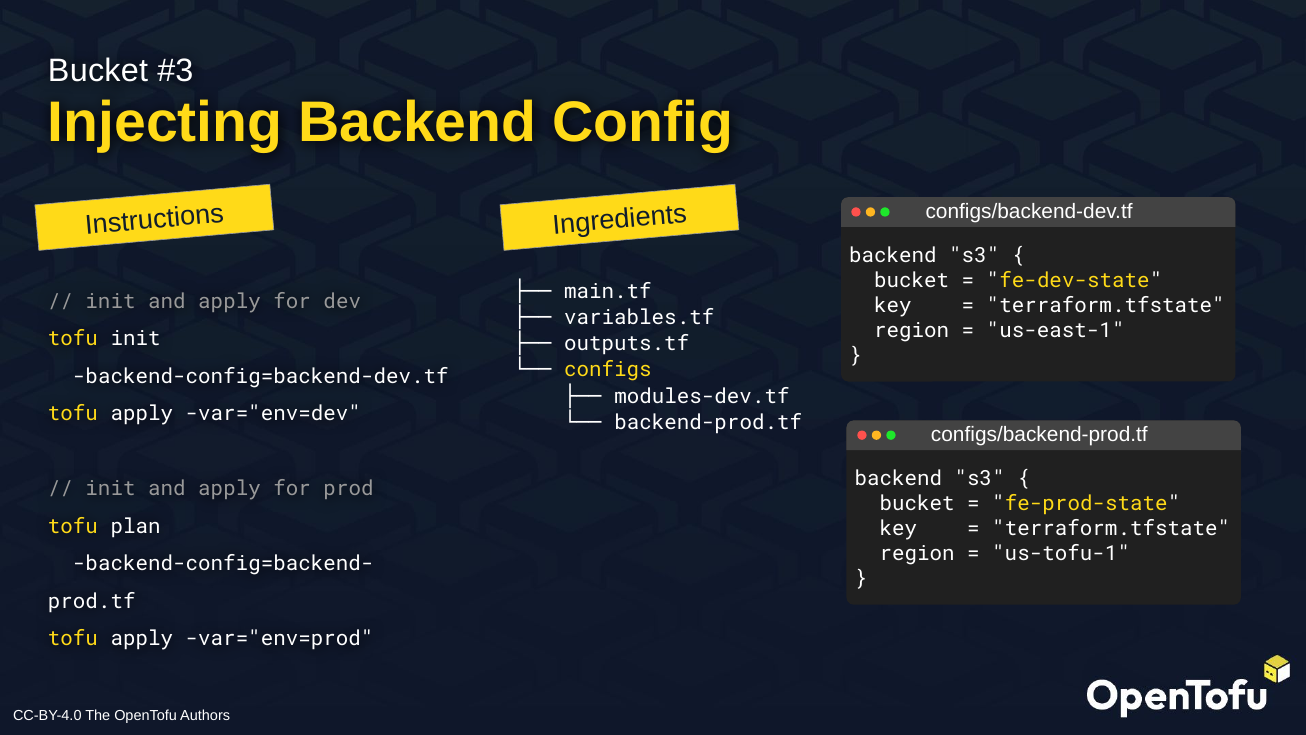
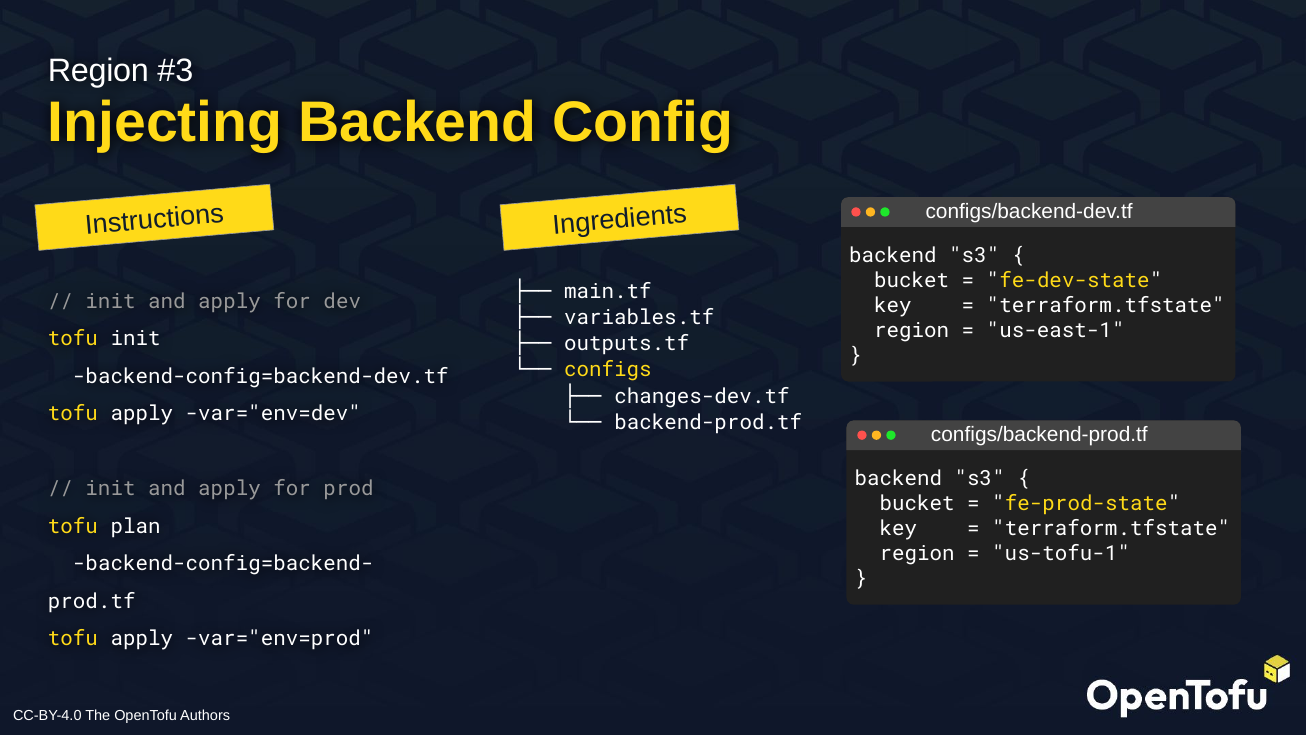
Bucket: Bucket -> Region (98, 70)
modules-dev.tf: modules-dev.tf -> changes-dev.tf (702, 396)
